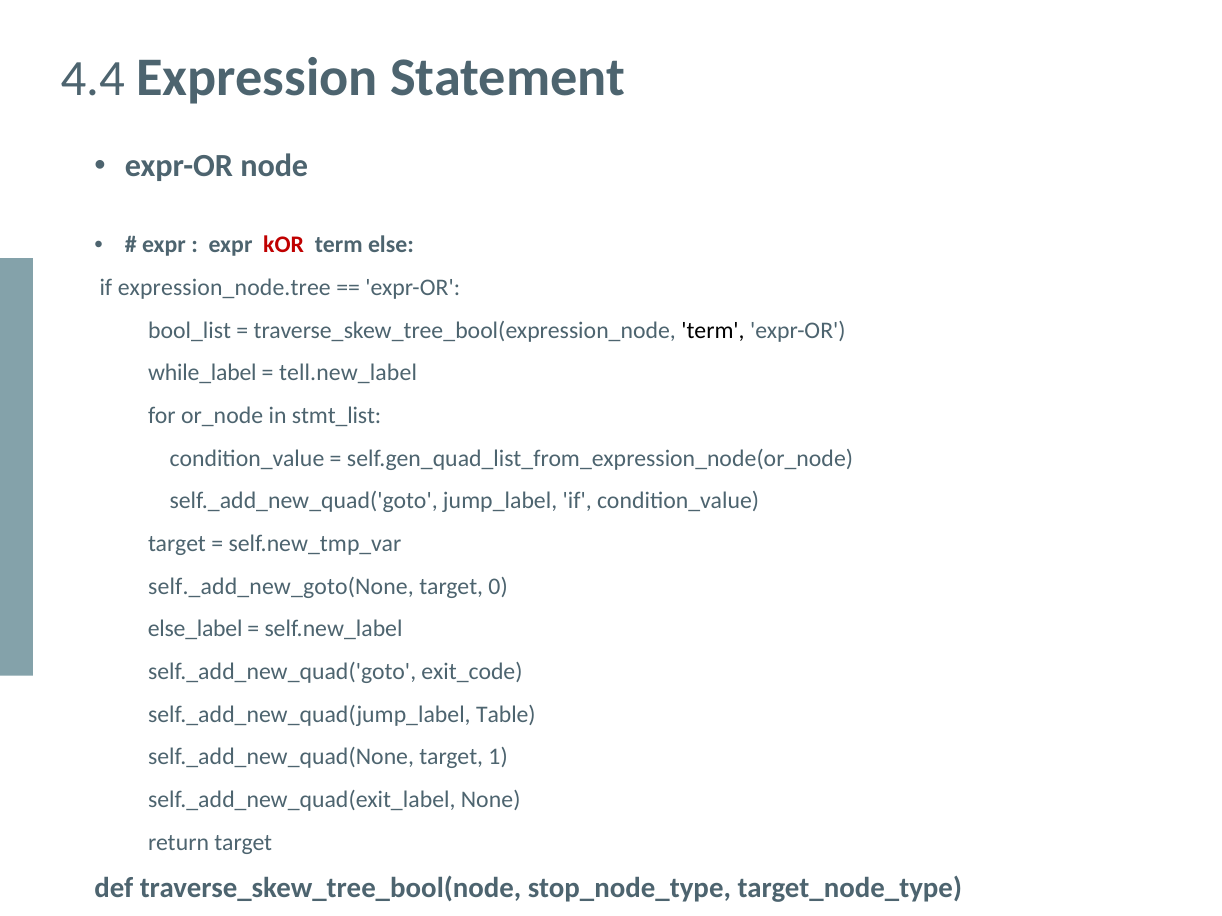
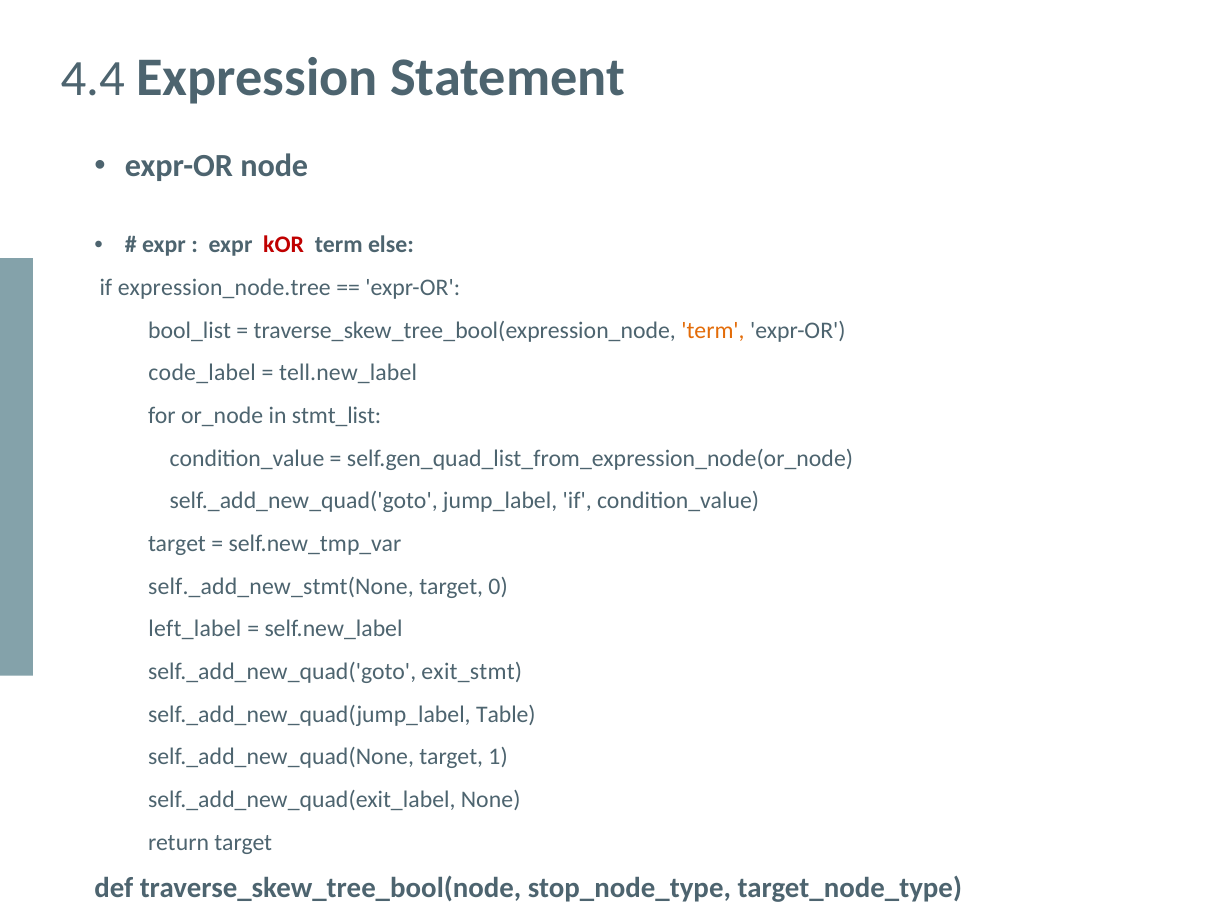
term colour: black -> orange (713, 331)
while_label: while_label -> code_label (202, 373)
self._add_new_goto(None: self._add_new_goto(None -> self._add_new_stmt(None (281, 587)
else_label: else_label -> left_label (195, 629)
exit_code: exit_code -> exit_stmt (472, 672)
